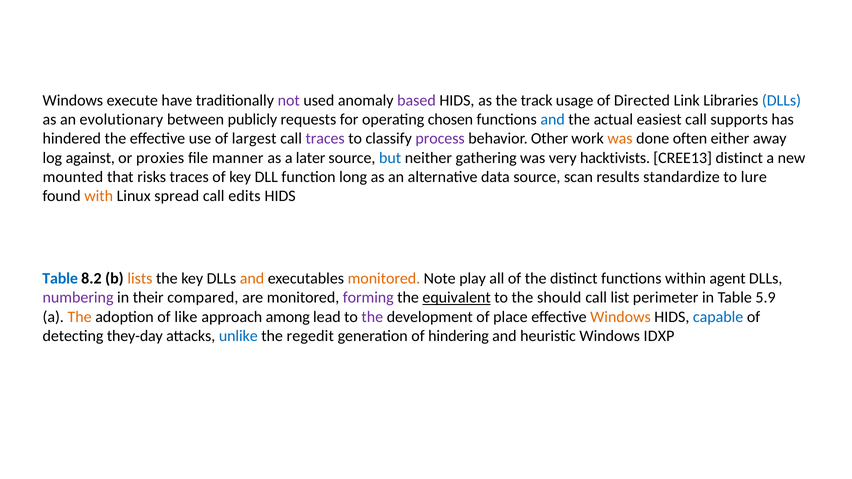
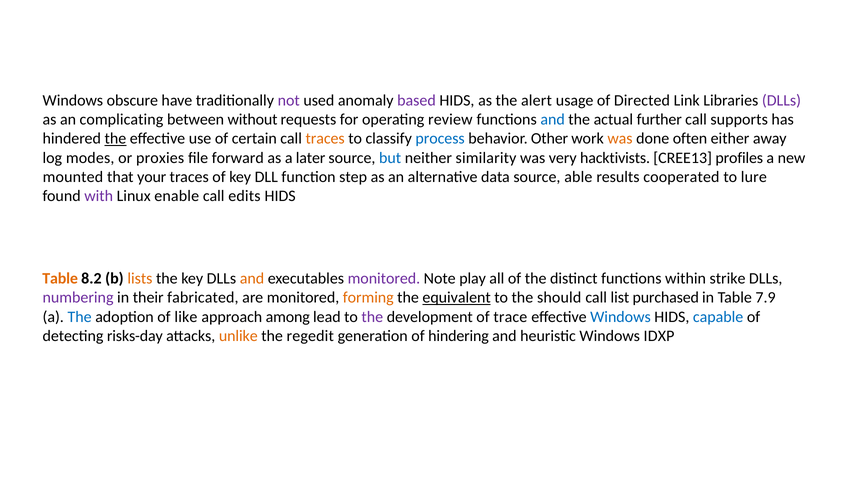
execute: execute -> obscure (132, 100)
track: track -> alert (536, 100)
DLLs colour: blue -> purple (782, 100)
evolutionary: evolutionary -> complicating (121, 120)
publicly: publicly -> without (252, 120)
chosen: chosen -> review (450, 120)
easiest: easiest -> further (659, 120)
the underline: none -> present (115, 139)
largest: largest -> certain (254, 139)
traces colour: purple -> orange (325, 139)
process colour: purple -> blue (440, 139)
against: against -> modes (90, 158)
manner: manner -> forward (238, 158)
gathering: gathering -> similarity (486, 158)
CREE13 distinct: distinct -> profiles (739, 158)
risks: risks -> your (152, 177)
long: long -> step (353, 177)
scan: scan -> able (578, 177)
standardize: standardize -> cooperated (681, 177)
with colour: orange -> purple (99, 196)
spread: spread -> enable (177, 196)
Table colour: blue -> orange (60, 279)
monitored colour: orange -> purple (384, 279)
agent: agent -> strike (728, 279)
compared: compared -> fabricated (203, 298)
forming colour: purple -> orange (368, 298)
perimeter: perimeter -> purchased (666, 298)
5.9: 5.9 -> 7.9 (766, 298)
The colour: orange -> blue (80, 317)
place: place -> trace (510, 317)
Windows colour: orange -> blue (620, 317)
they-day: they-day -> risks-day (135, 336)
unlike colour: blue -> orange (238, 336)
